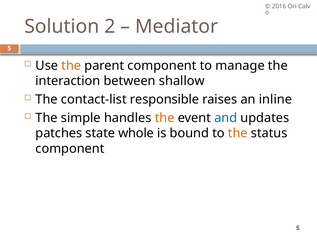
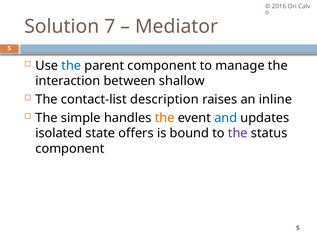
2: 2 -> 7 (110, 26)
the colour: orange -> blue (71, 66)
responsible: responsible -> description (164, 99)
patches: patches -> isolated (59, 133)
whole: whole -> offers (136, 133)
the colour: orange -> purple (238, 133)
